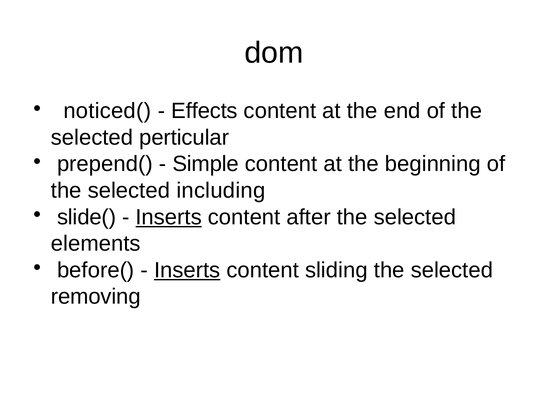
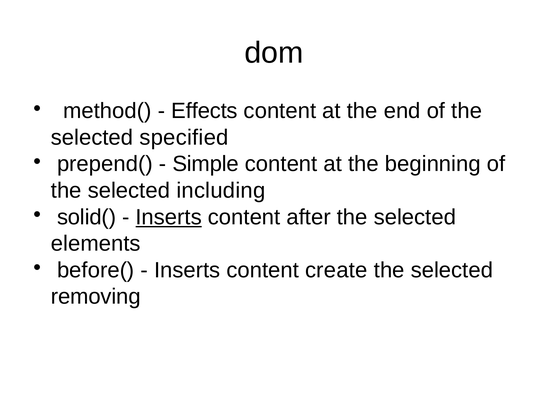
noticed(: noticed( -> method( (107, 111)
perticular: perticular -> specified (184, 137)
slide(: slide( -> solid( (87, 217)
Inserts underline: present -> none (187, 270)
sliding: sliding -> create (336, 270)
